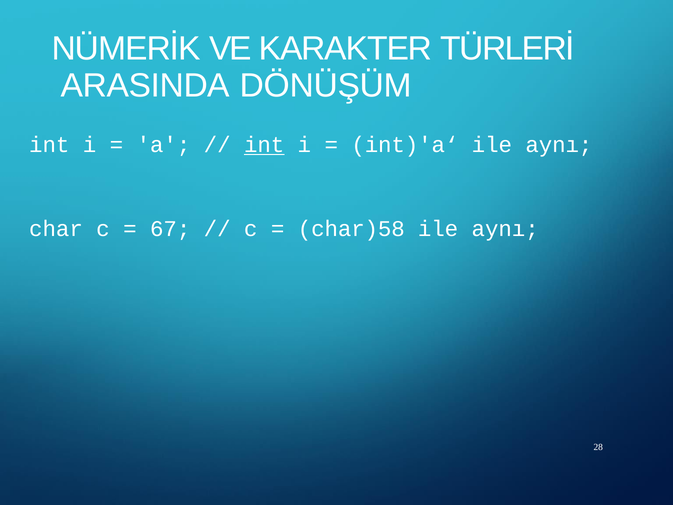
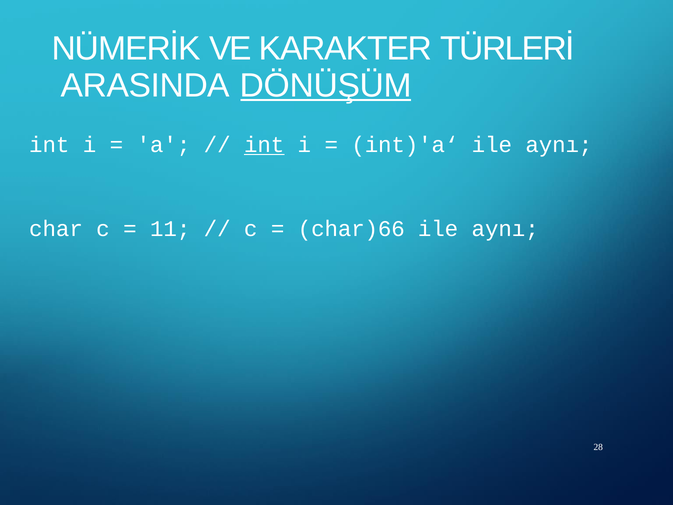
DÖNÜŞÜM underline: none -> present (326, 85)
67: 67 -> 11 (170, 229)
char)58: char)58 -> char)66 (351, 229)
